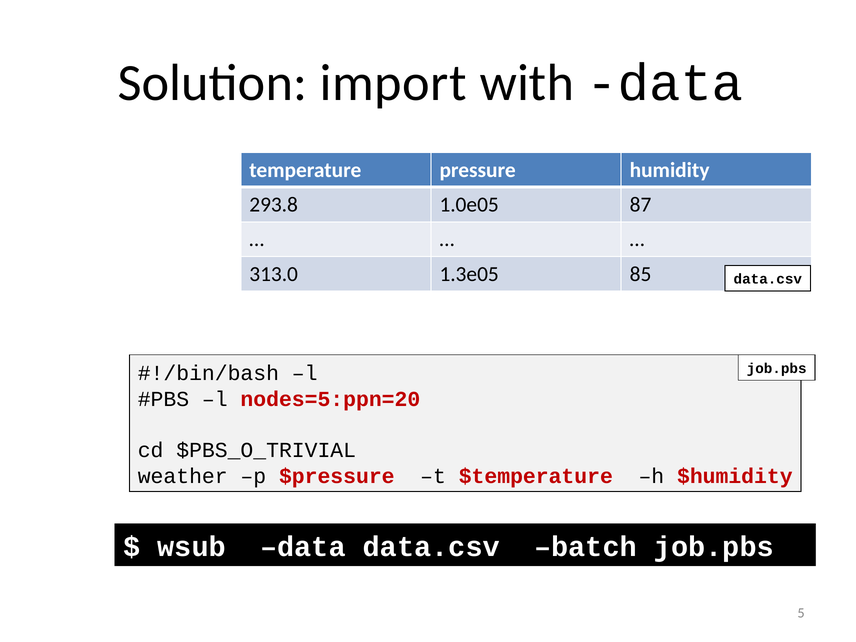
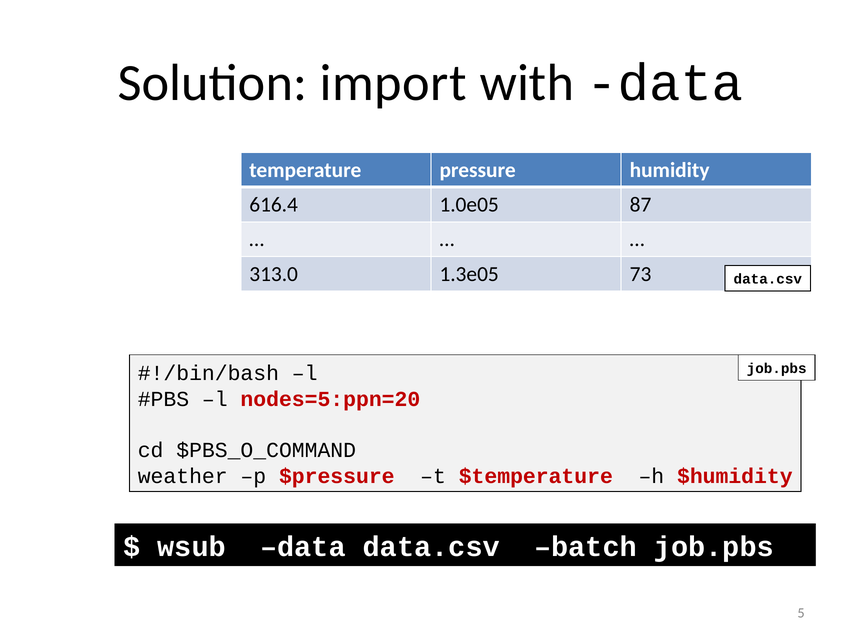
293.8: 293.8 -> 616.4 (274, 205)
85: 85 -> 73 (641, 274)
$PBS_O_TRIVIAL: $PBS_O_TRIVIAL -> $PBS_O_COMMAND (266, 450)
